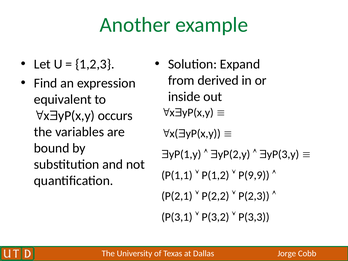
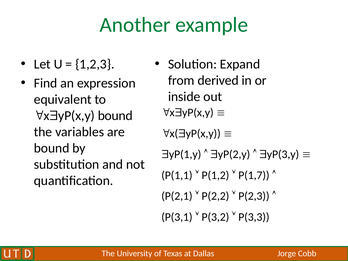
xyP(x,y occurs: occurs -> bound (115, 116)
P(9,9: P(9,9 -> P(1,7 (254, 175)
